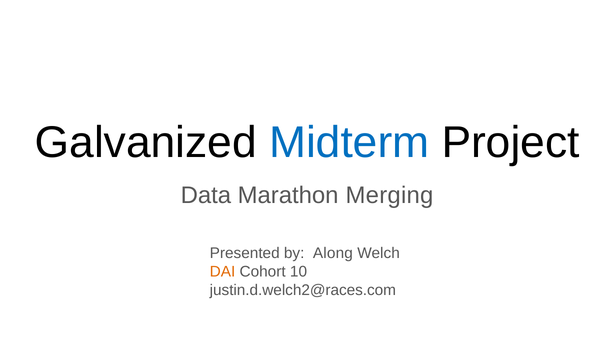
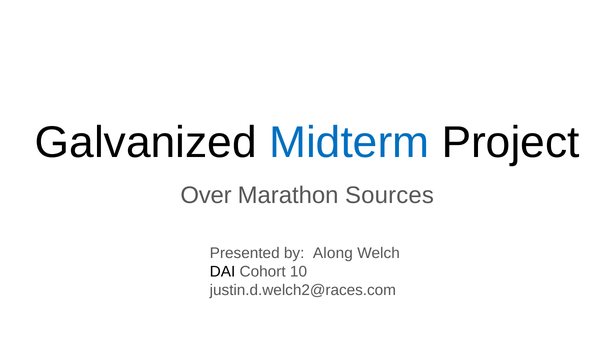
Data: Data -> Over (206, 195)
Merging: Merging -> Sources (390, 195)
DAI colour: orange -> black (223, 272)
